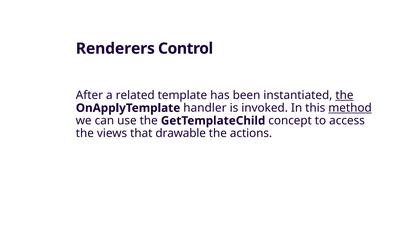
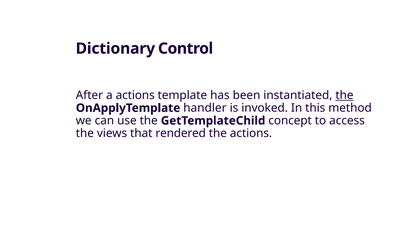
Renderers: Renderers -> Dictionary (115, 48)
a related: related -> actions (135, 95)
method underline: present -> none (350, 108)
drawable: drawable -> rendered (181, 133)
